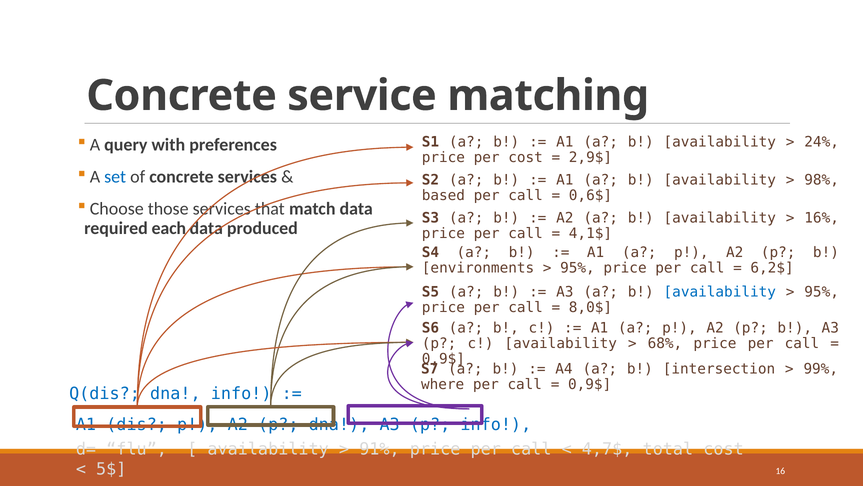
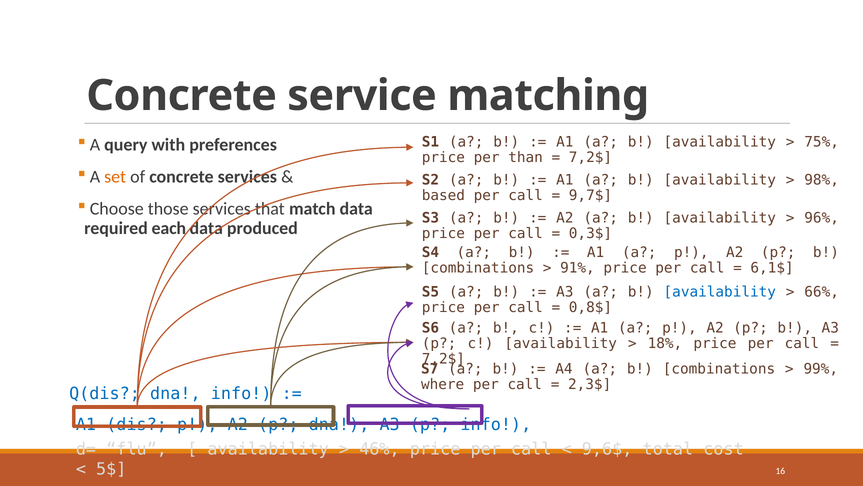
24%: 24% -> 75% (822, 142)
per cost: cost -> than (526, 158)
2,9$: 2,9$ -> 7,2$ (590, 158)
set colour: blue -> orange (115, 177)
0,6$: 0,6$ -> 9,7$ (590, 196)
16%: 16% -> 96% (822, 218)
4,1$: 4,1$ -> 0,3$ (590, 233)
environments: environments -> combinations (478, 268)
95%: 95% -> 91% (577, 268)
6,2$: 6,2$ -> 6,1$ (772, 268)
95%: 95% -> 66% (822, 292)
8,0$: 8,0$ -> 0,8$ (590, 307)
68%: 68% -> 18% (665, 343)
0,9$: 0,9$ -> 7,2$ (443, 359)
a b intersection: intersection -> combinations (719, 368)
0,9$: 0,9$ -> 2,3$ (590, 384)
91%: 91% -> 46% (379, 449)
4,7$: 4,7$ -> 9,6$ (607, 449)
